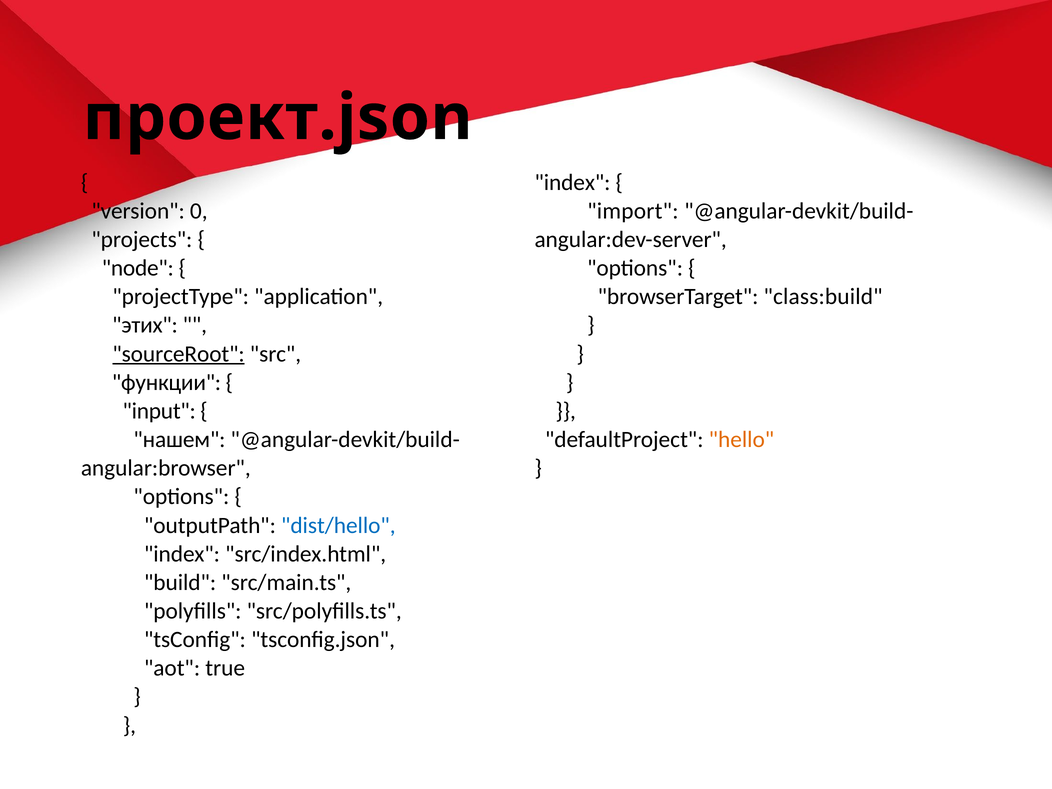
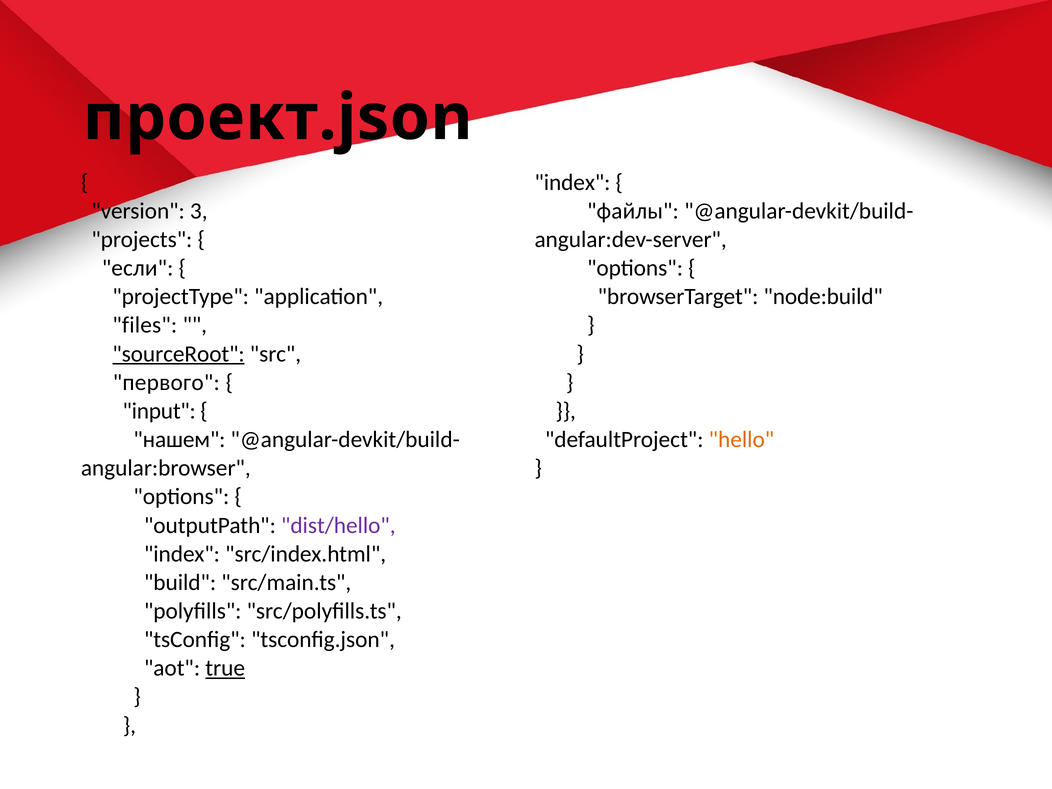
0: 0 -> 3 (199, 211)
import: import -> файлы (633, 211)
node: node -> если (138, 268)
class:build: class:build -> node:build (823, 297)
этих: этих -> files (145, 325)
функции: функции -> первого (166, 382)
dist/hello colour: blue -> purple (338, 525)
true underline: none -> present (225, 668)
